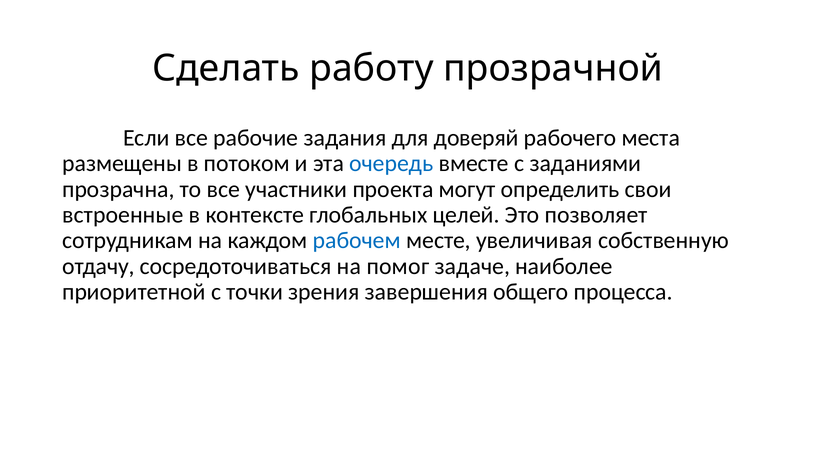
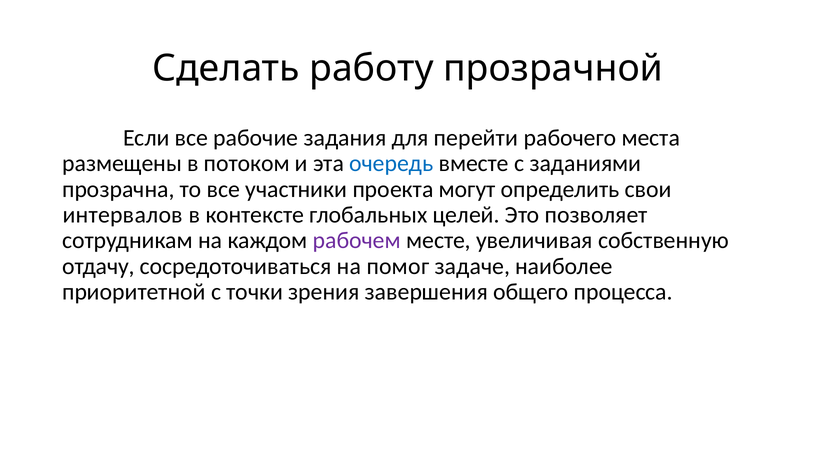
доверяй: доверяй -> перейти (476, 138)
встроенные: встроенные -> интервалов (123, 215)
рабочем colour: blue -> purple (357, 241)
